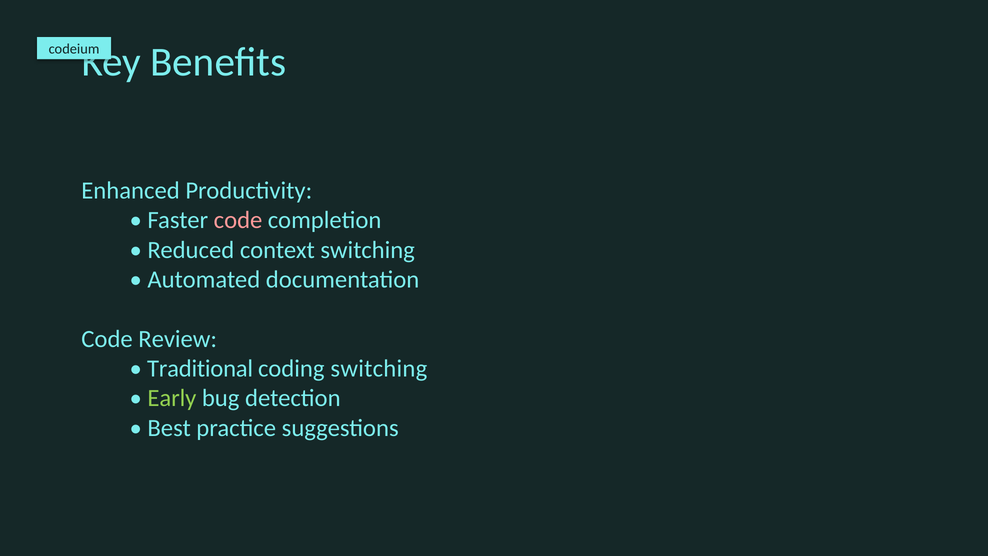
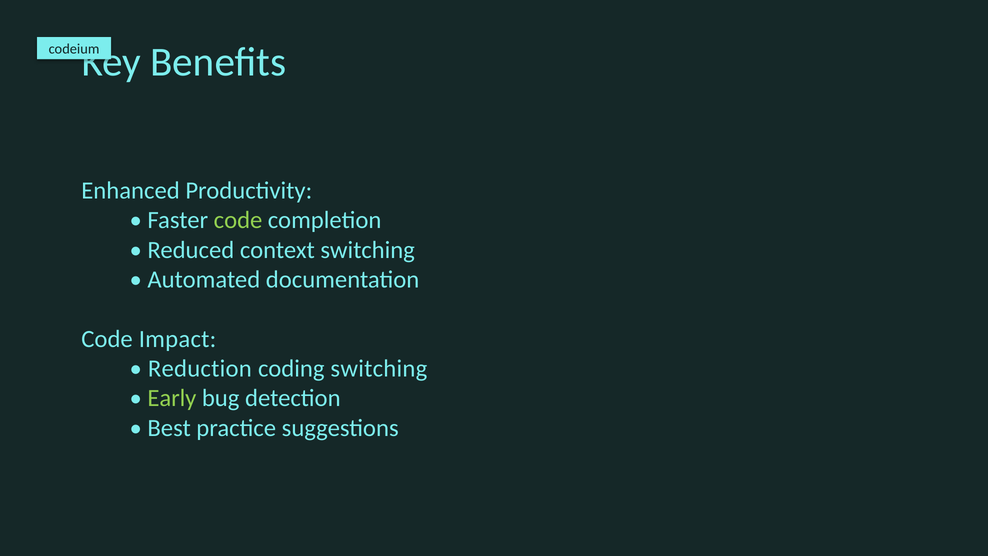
code colour: pink -> light green (238, 220)
Review: Review -> Impact (178, 339)
Traditional: Traditional -> Reduction (200, 368)
